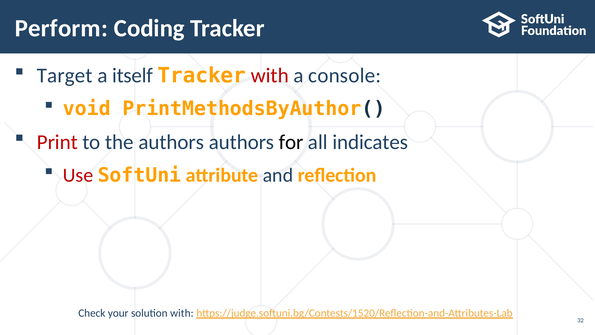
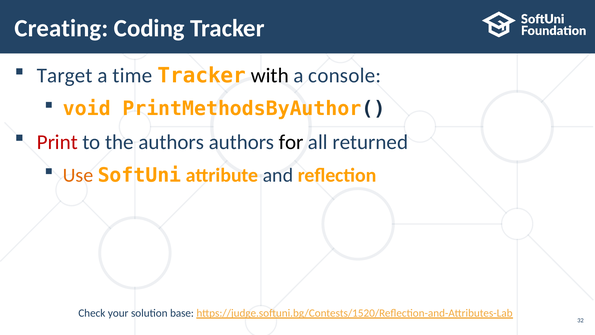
Perform: Perform -> Creating (61, 28)
itself: itself -> time (132, 75)
with colour: red -> black (270, 75)
indicates: indicates -> returned (370, 142)
Use colour: red -> orange (78, 175)
solution with: with -> base (182, 313)
